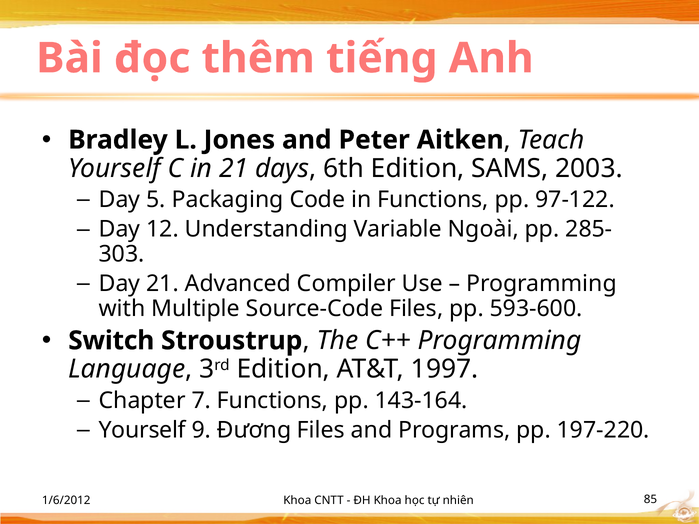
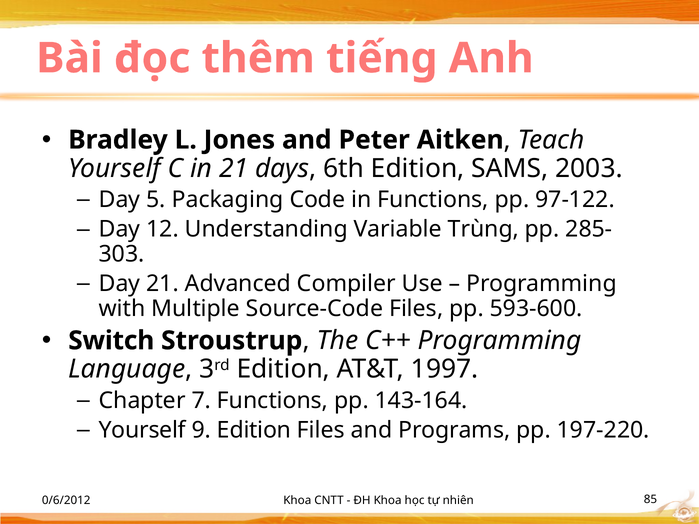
Ngoài: Ngoài -> Trùng (483, 229)
9 Đương: Đương -> Edition (254, 430)
1/6/2012: 1/6/2012 -> 0/6/2012 (66, 501)
